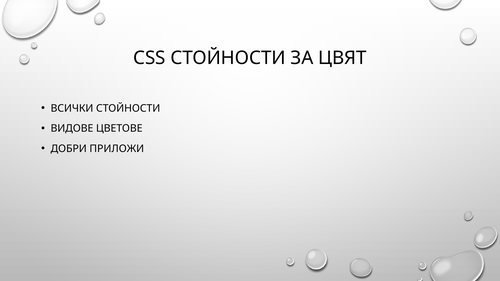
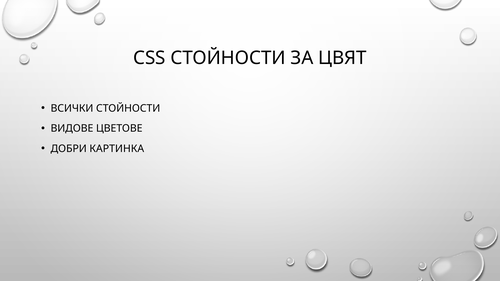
ПРИЛОЖИ: ПРИЛОЖИ -> КАРТИНКА (117, 149)
